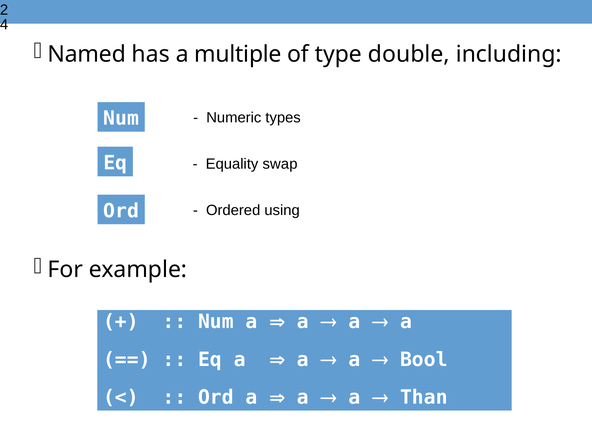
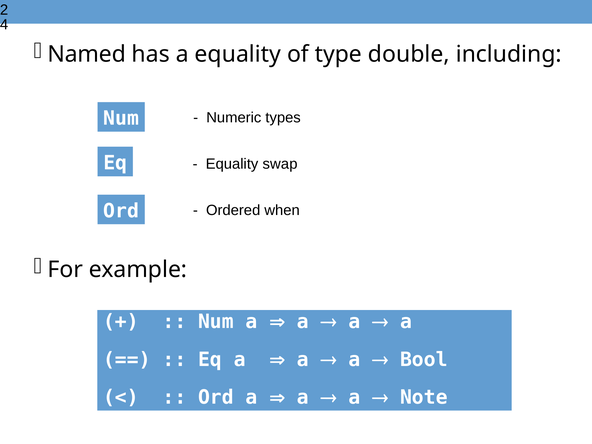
a multiple: multiple -> equality (238, 54)
using: using -> when (282, 210)
Than: Than -> Note (424, 397)
